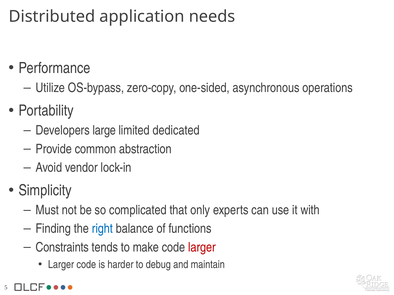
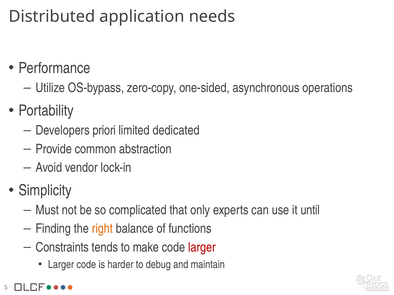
large: large -> priori (104, 131)
with: with -> until (310, 211)
right colour: blue -> orange (102, 229)
